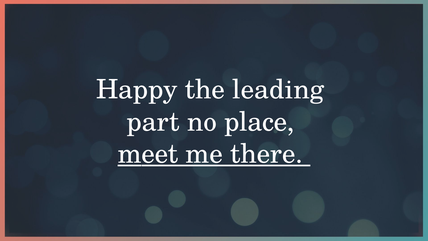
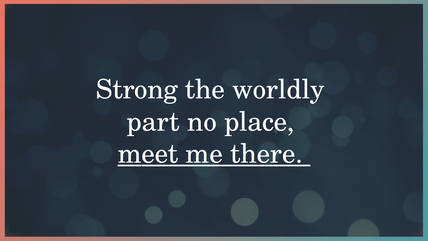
Happy: Happy -> Strong (137, 90)
leading: leading -> worldly (278, 90)
